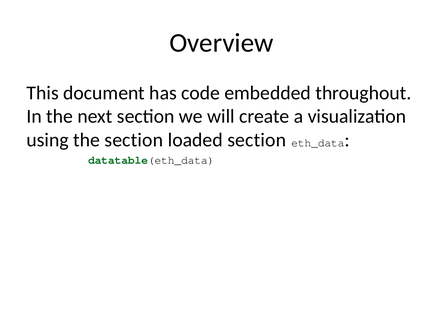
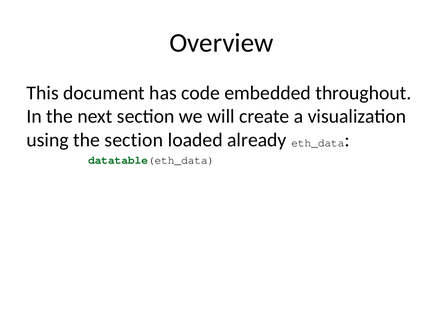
loaded section: section -> already (257, 140)
